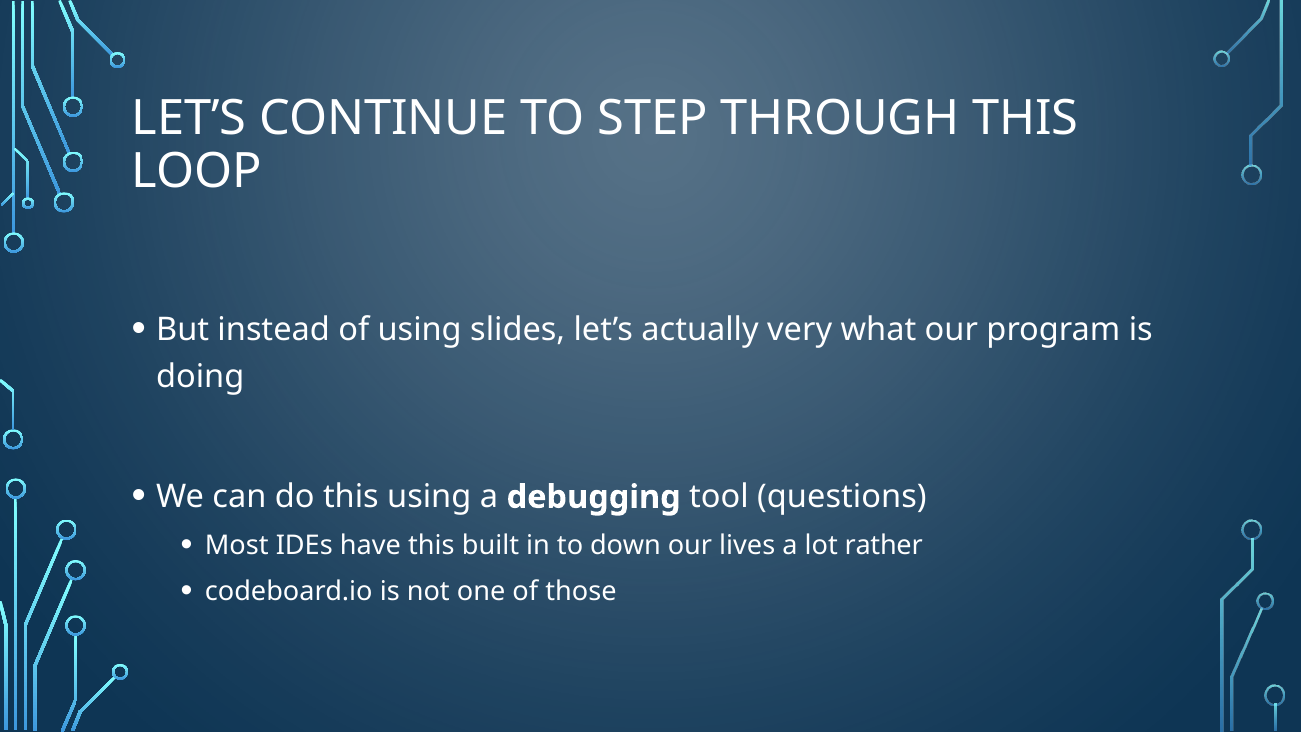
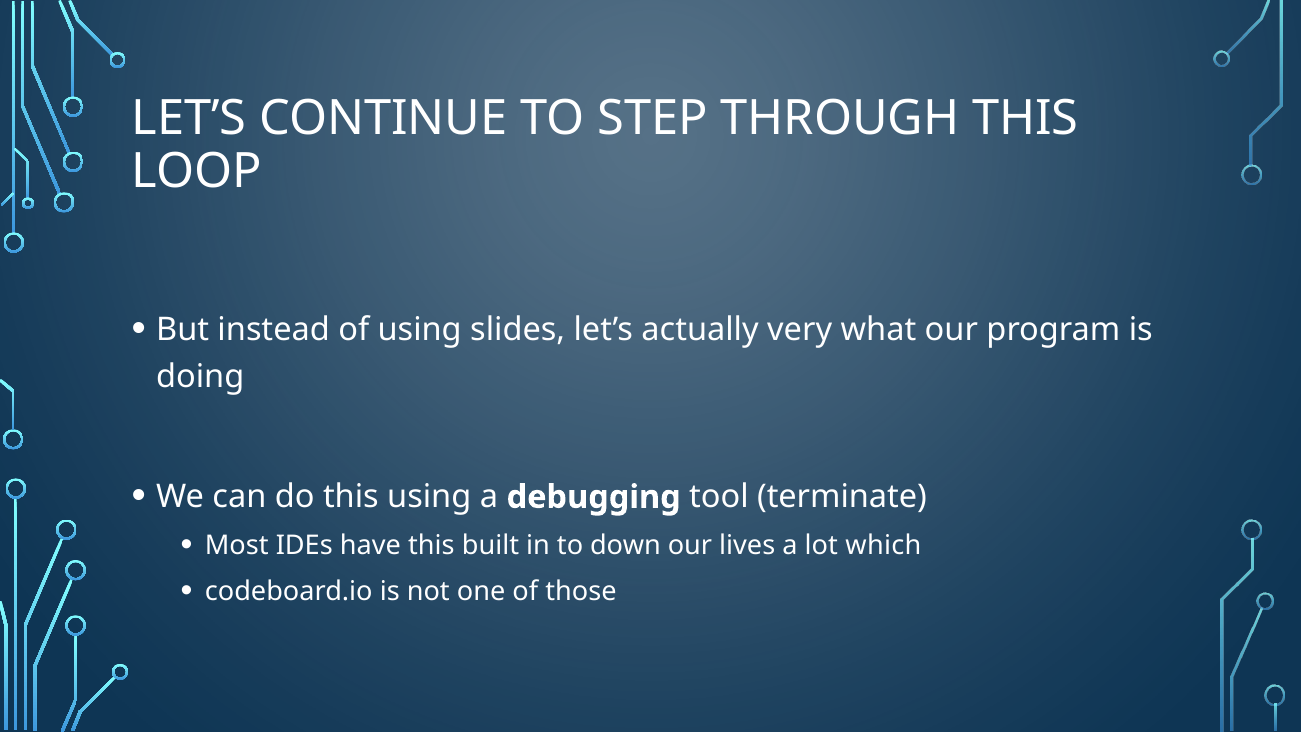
questions: questions -> terminate (842, 497)
rather: rather -> which (883, 546)
